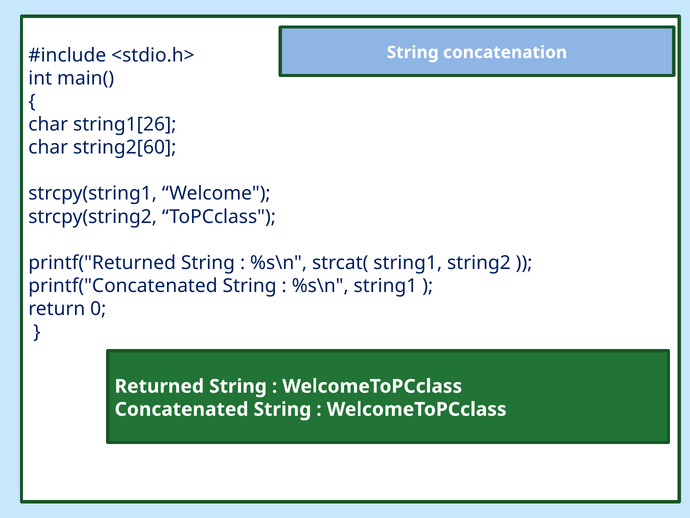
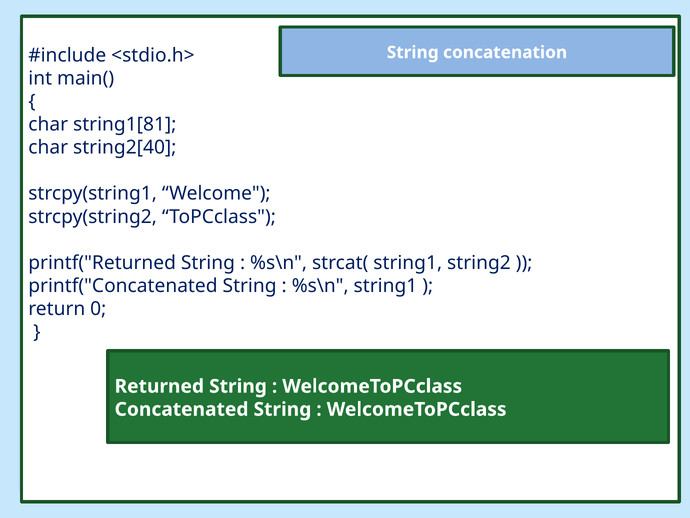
string1[26: string1[26 -> string1[81 (125, 124)
string2[60: string2[60 -> string2[40 (125, 147)
